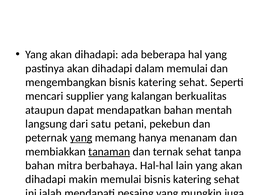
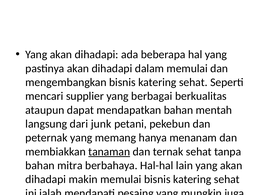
kalangan: kalangan -> berbagai (152, 96)
satu: satu -> junk (101, 124)
yang underline: present -> none (81, 138)
